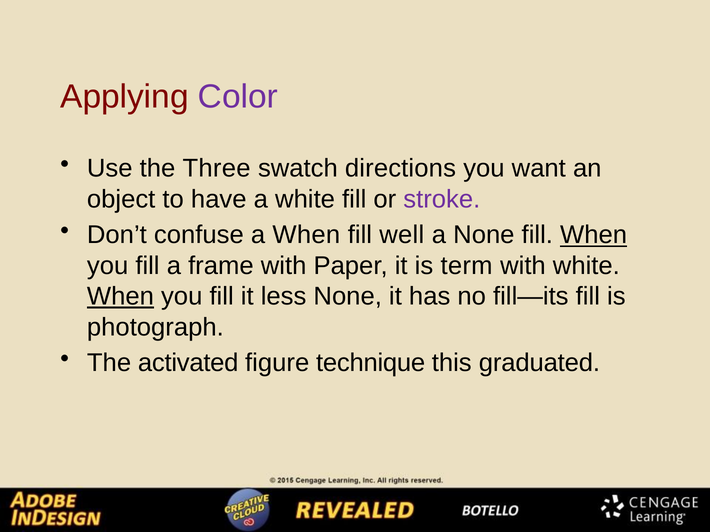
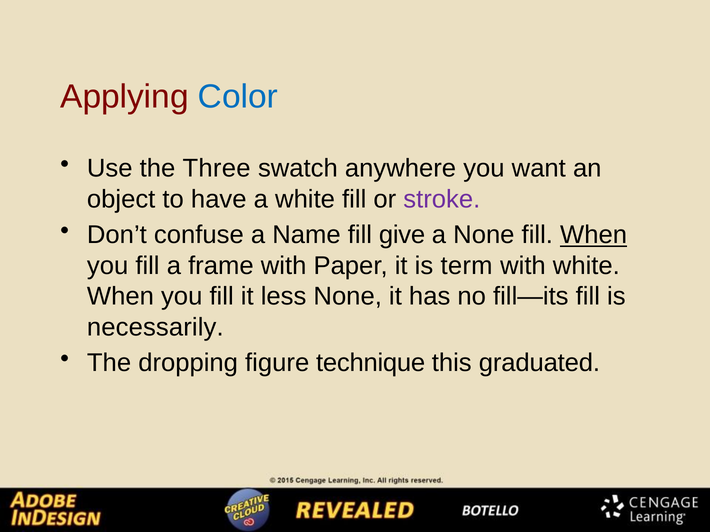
Color colour: purple -> blue (238, 97)
directions: directions -> anywhere (401, 169)
a When: When -> Name (306, 235)
well: well -> give (402, 235)
When underline: present -> none (120, 297)
photograph: photograph -> necessarily (155, 328)
activated: activated -> dropping (188, 363)
